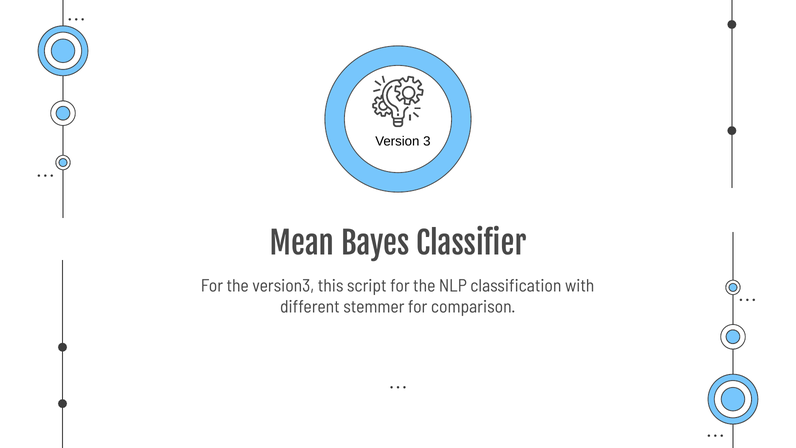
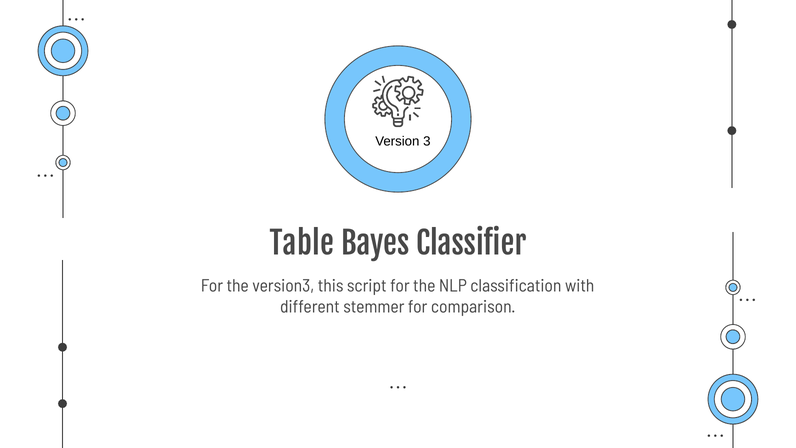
Mean: Mean -> Table (302, 244)
